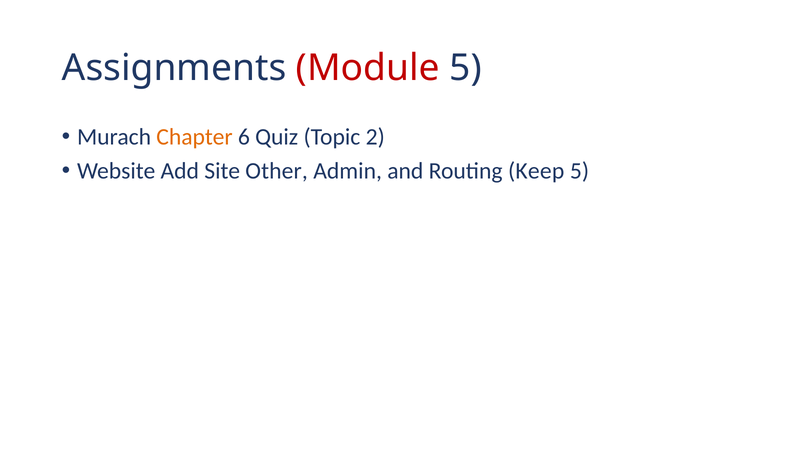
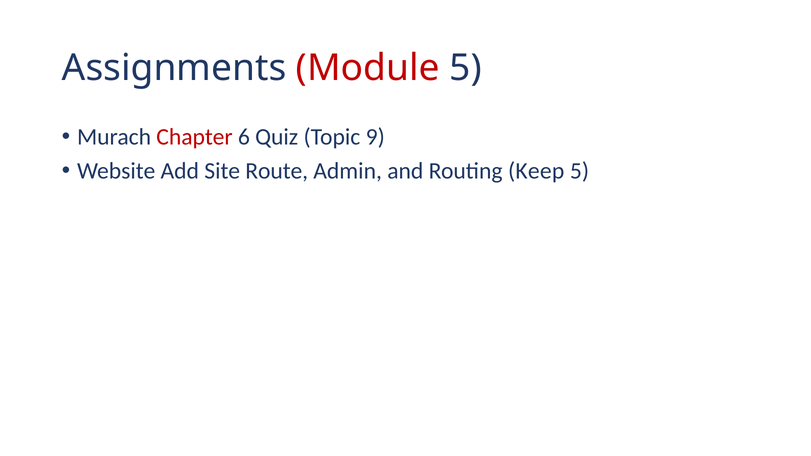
Chapter colour: orange -> red (195, 137)
2: 2 -> 9 (375, 137)
Other: Other -> Route (277, 171)
